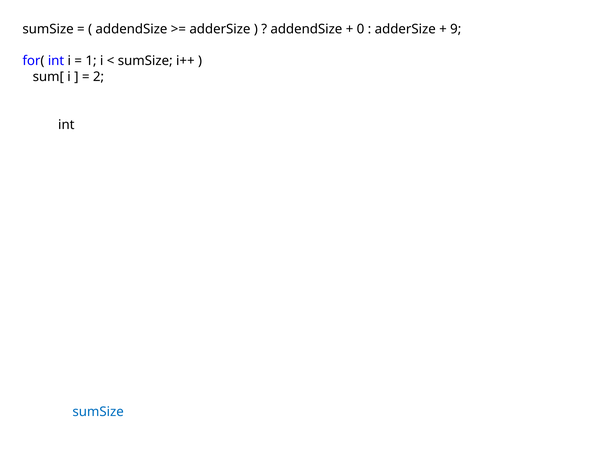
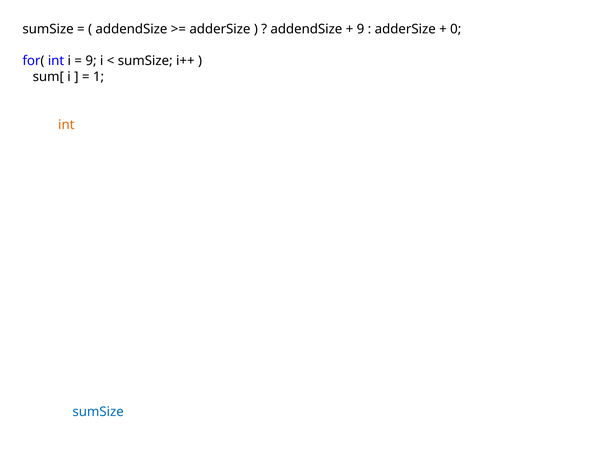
0: 0 -> 9 (361, 29)
9: 9 -> 0 (456, 29)
1: 1 -> 9 (91, 61)
2: 2 -> 1 (99, 77)
int colour: black -> orange (66, 125)
